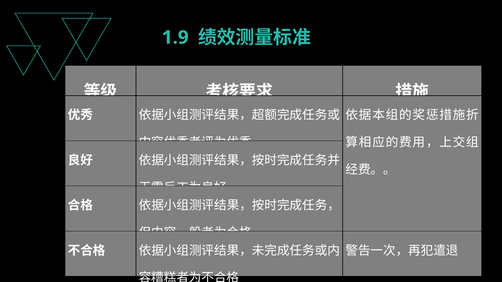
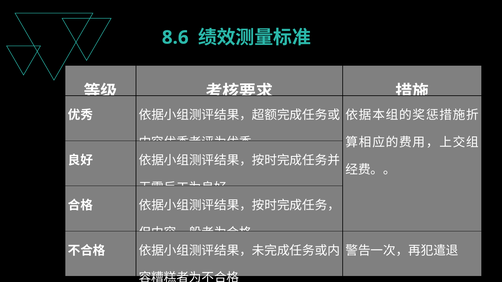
1.9: 1.9 -> 8.6 (175, 38)
